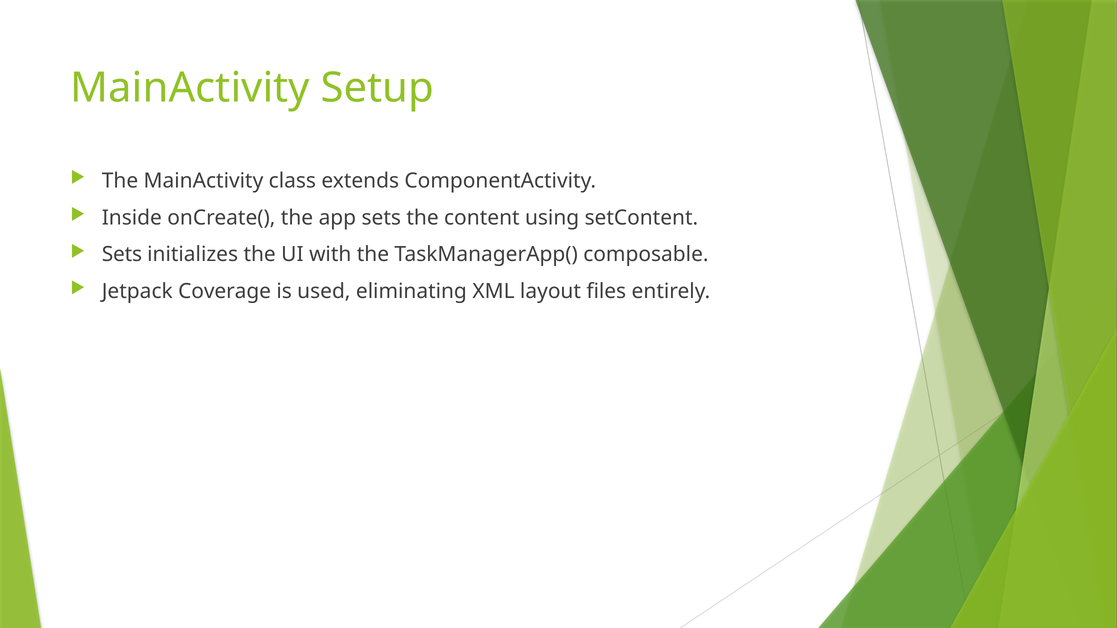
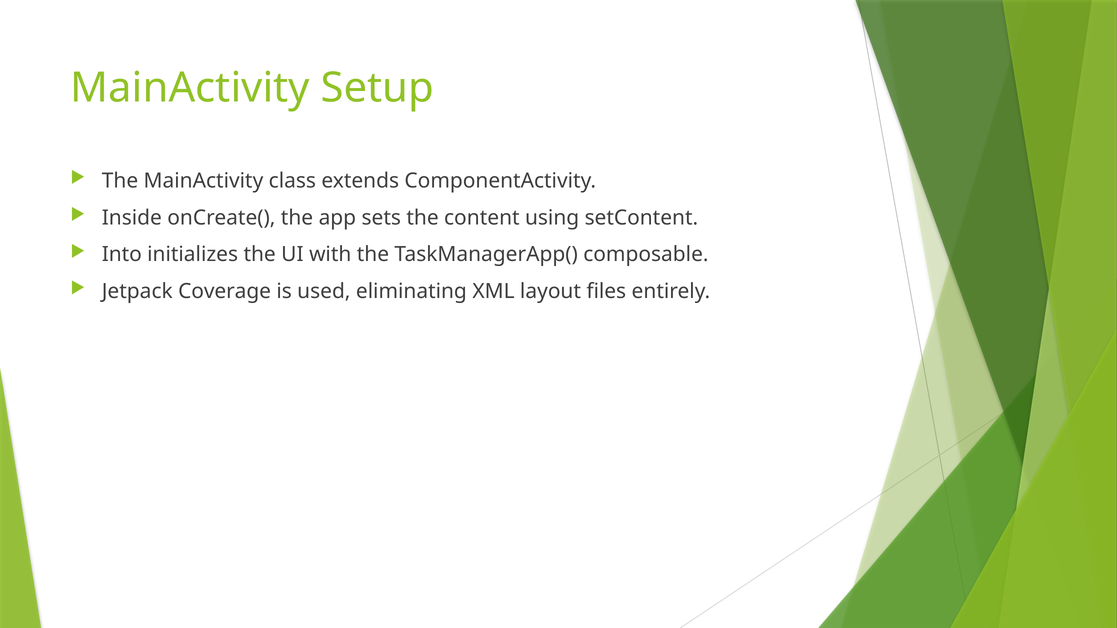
Sets: Sets -> Into (122, 255)
